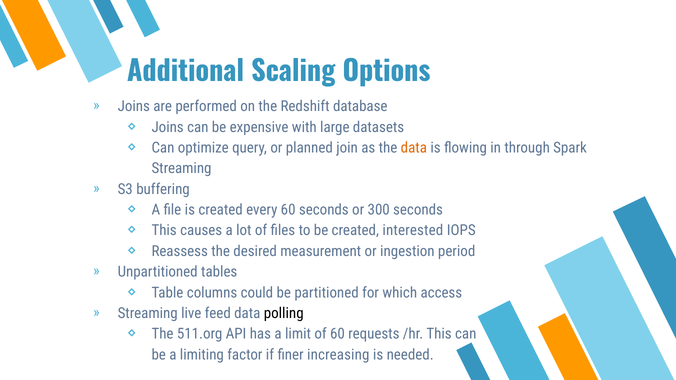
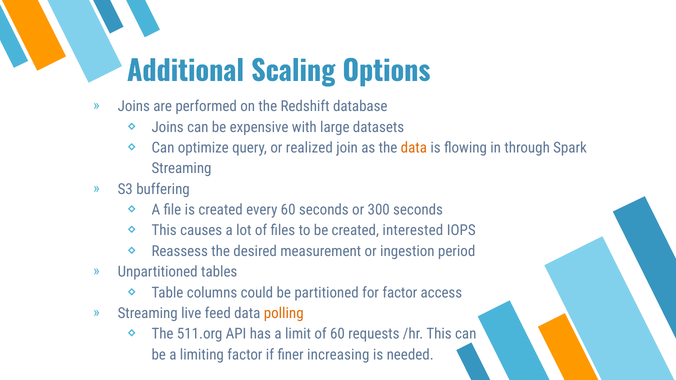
planned: planned -> realized (309, 148)
for which: which -> factor (400, 293)
polling colour: black -> orange (284, 314)
